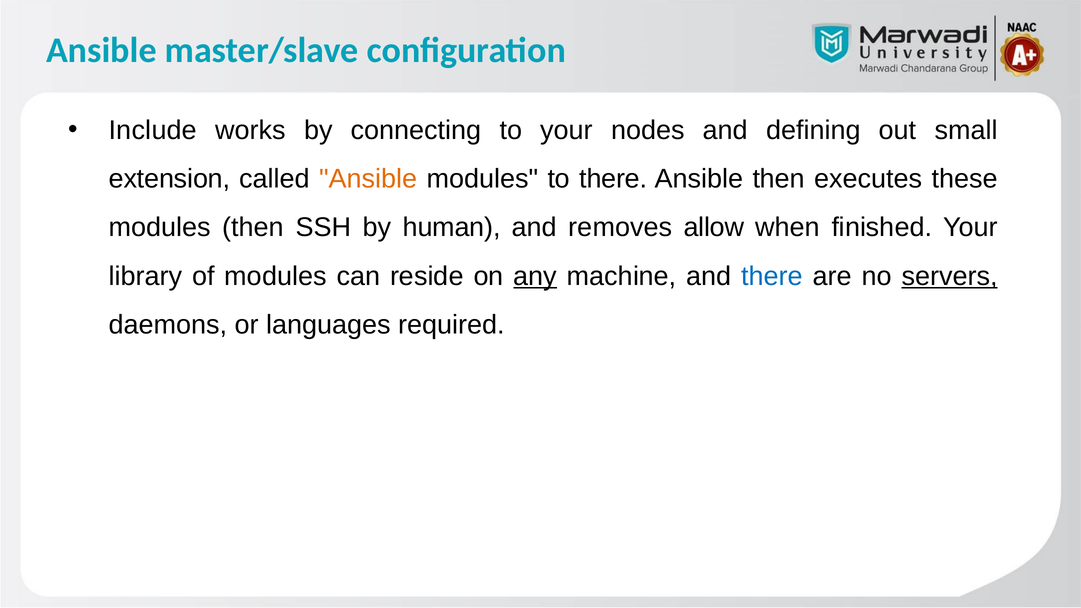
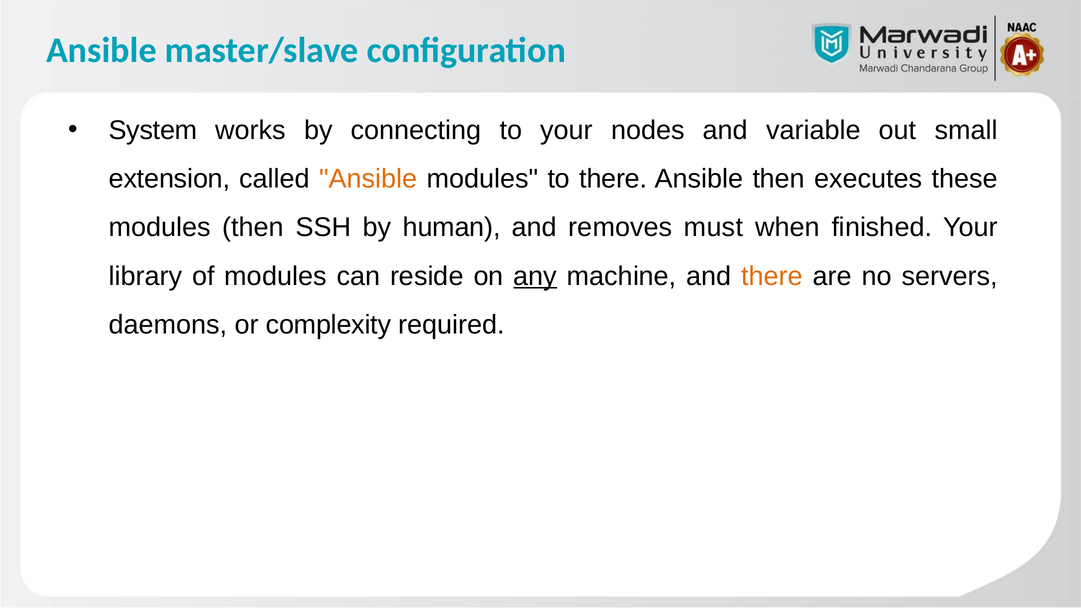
Include: Include -> System (153, 130)
defining: defining -> variable (813, 130)
allow: allow -> must (714, 228)
there colour: blue -> orange (772, 276)
servers underline: present -> none (950, 276)
languages: languages -> complexity (329, 325)
